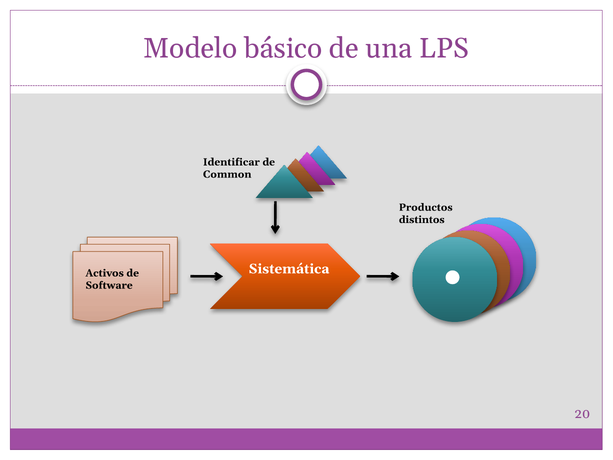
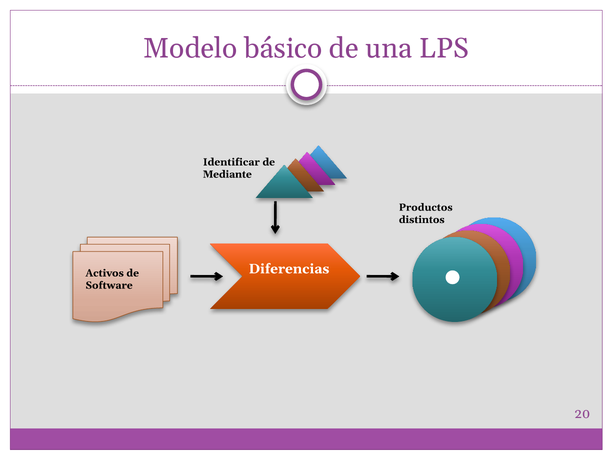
Common: Common -> Mediante (227, 174)
Sistemática: Sistemática -> Diferencias (289, 269)
